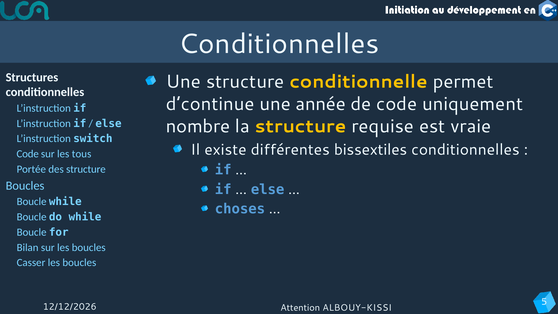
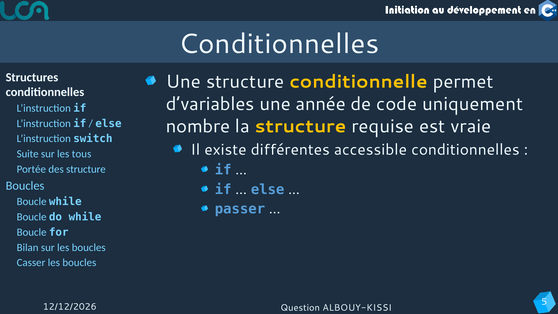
d’continue: d’continue -> d’variables (210, 104)
bissextiles: bissextiles -> accessible (370, 149)
Code: Code -> Suite (28, 154)
choses: choses -> passer (240, 209)
Attention: Attention -> Question (300, 308)
